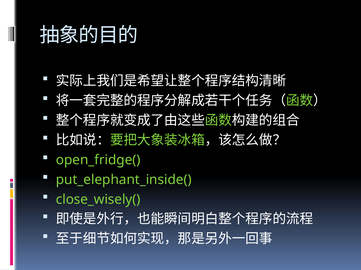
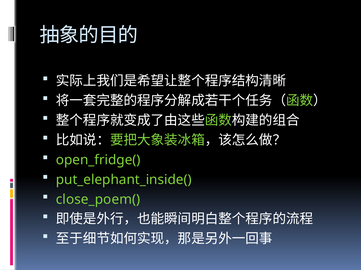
close_wisely(: close_wisely( -> close_poem( (98, 200)
